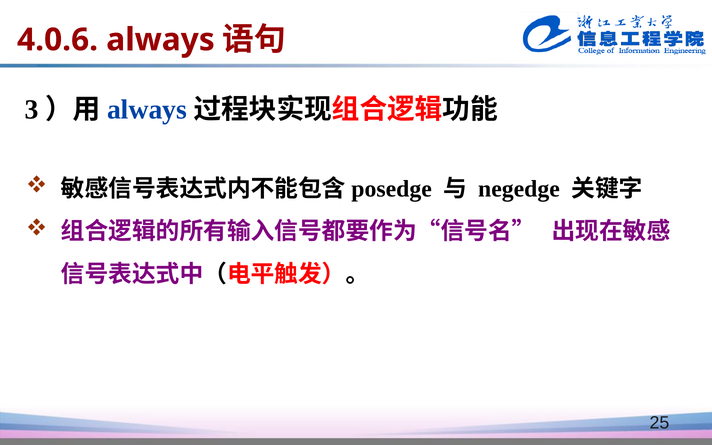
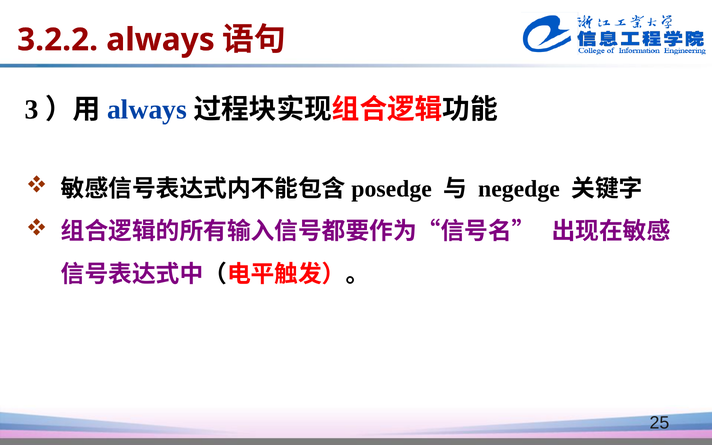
4.0.6: 4.0.6 -> 3.2.2 (58, 40)
